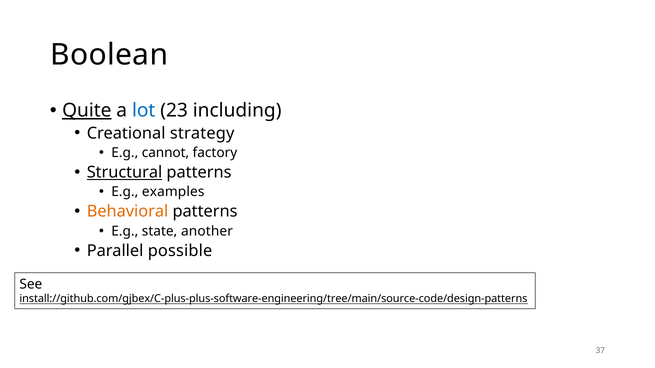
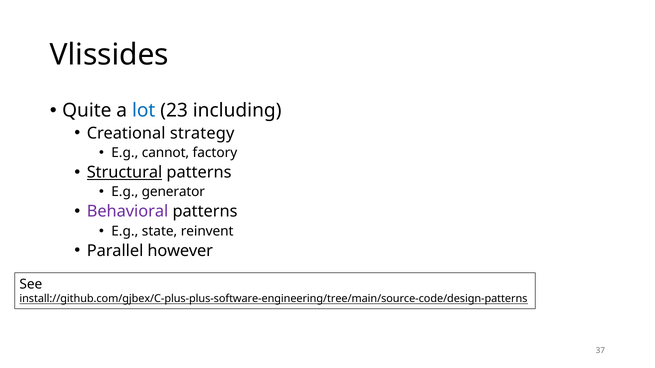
Boolean: Boolean -> Vlissides (109, 55)
Quite underline: present -> none (87, 111)
examples: examples -> generator (173, 192)
Behavioral colour: orange -> purple (128, 212)
another: another -> reinvent (207, 231)
possible: possible -> however (180, 251)
